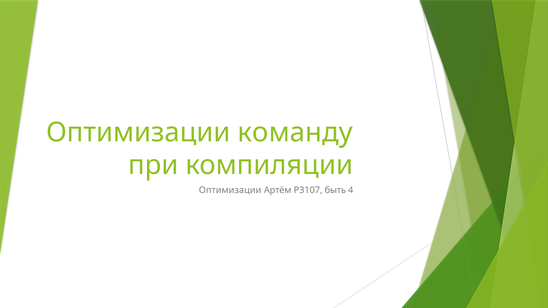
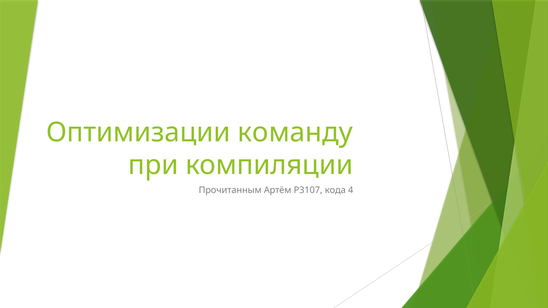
Оптимизации: Оптимизации -> Прочитанным (230, 190)
быть: быть -> кода (335, 190)
